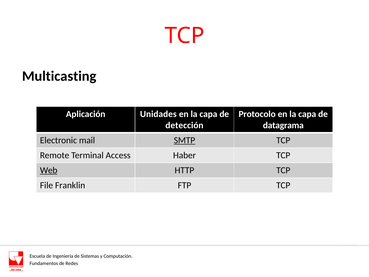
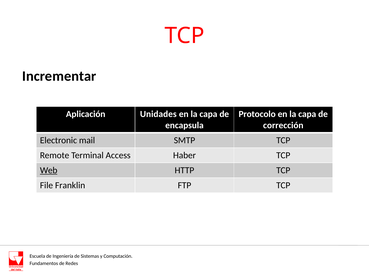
Multicasting: Multicasting -> Incrementar (59, 76)
detección: detección -> encapsula (184, 125)
datagrama: datagrama -> corrección (283, 125)
SMTP underline: present -> none (185, 140)
